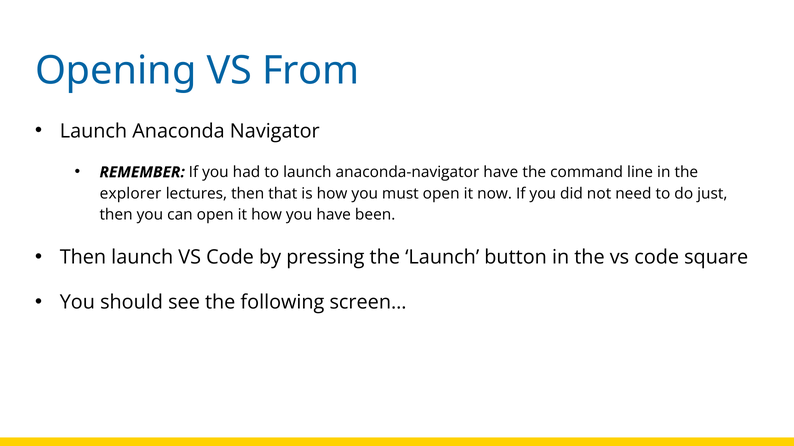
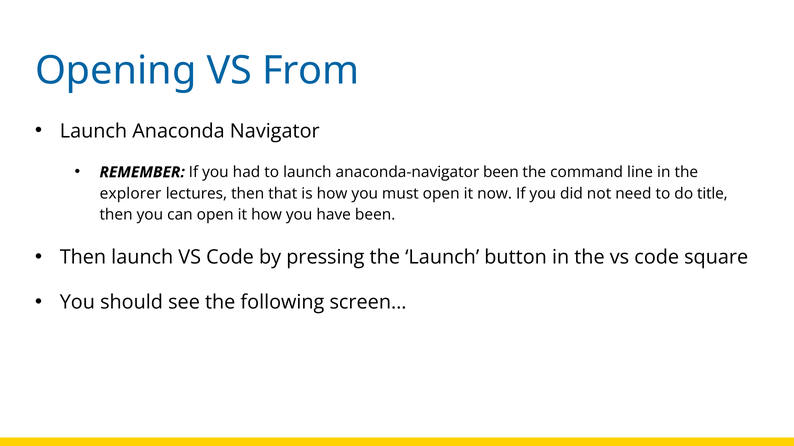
anaconda-navigator have: have -> been (501, 172)
just: just -> title (712, 194)
